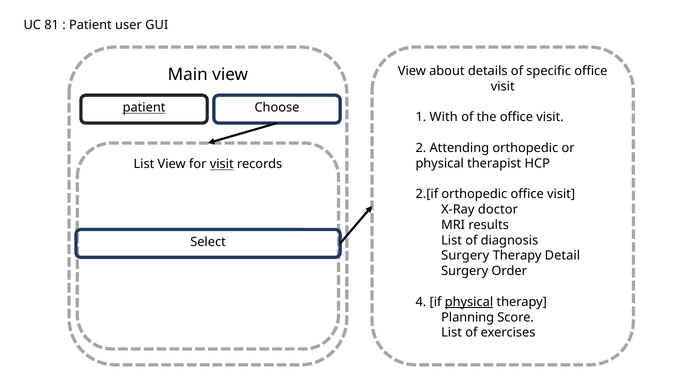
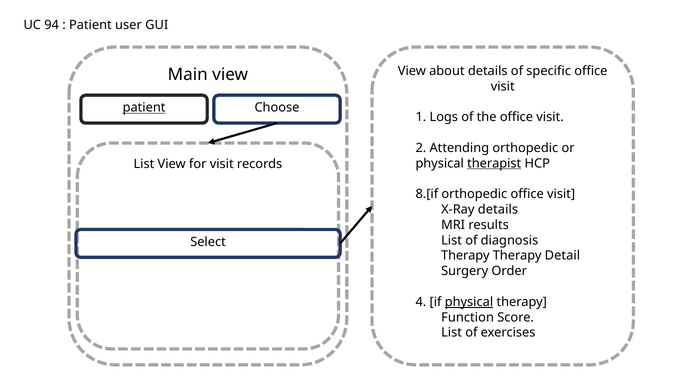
81: 81 -> 94 (52, 25)
With: With -> Logs (444, 117)
therapist underline: none -> present (494, 163)
visit underline: present -> none (222, 164)
2.[if: 2.[if -> 8.[if (427, 194)
X-Ray doctor: doctor -> details (498, 209)
Surgery: Surgery -> Therapy (465, 256)
Planning: Planning -> Function (468, 317)
